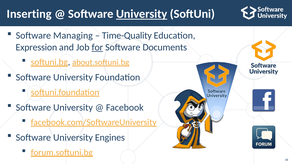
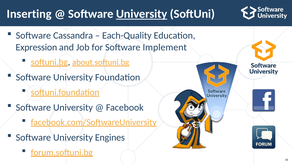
Managing: Managing -> Cassandra (73, 36)
Time-Quality: Time-Quality -> Each-Quality (127, 36)
for underline: present -> none (97, 47)
Documents: Documents -> Implement (165, 47)
